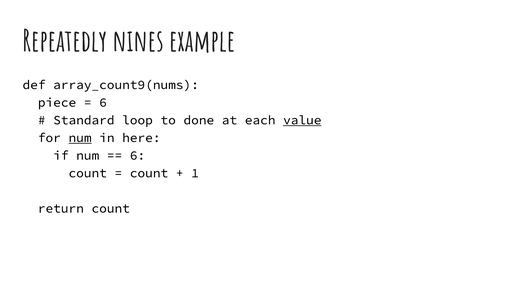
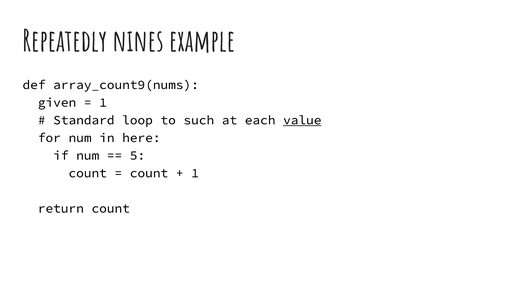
piece: piece -> given (57, 102)
6: 6 -> 1 (103, 102)
done: done -> such (199, 120)
num underline: present -> none (80, 137)
6: 6 -> 5 (138, 155)
